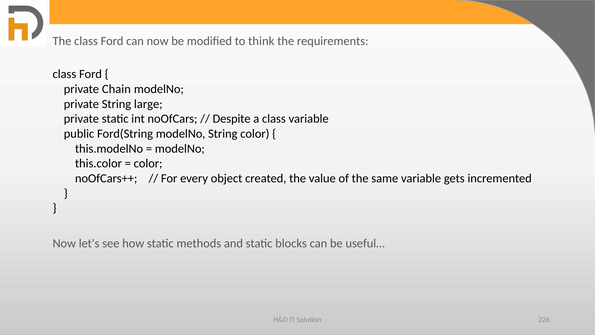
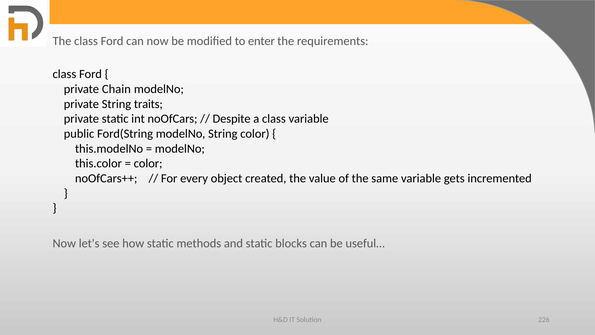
think: think -> enter (261, 41)
large: large -> traits (148, 104)
